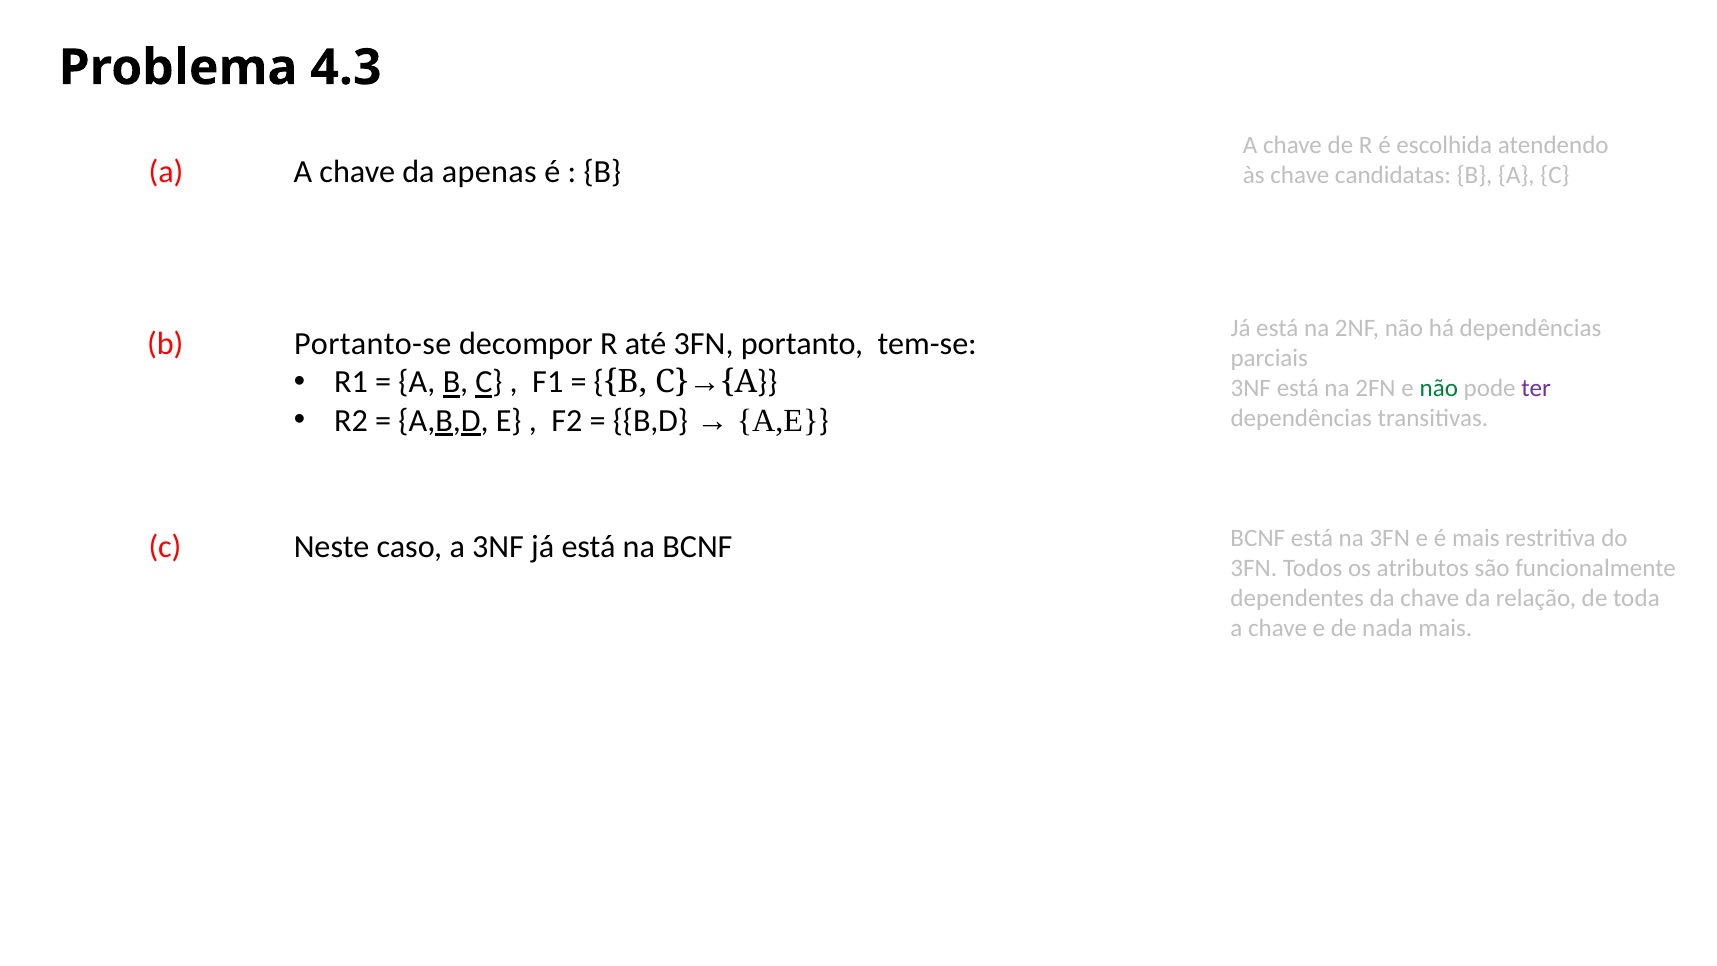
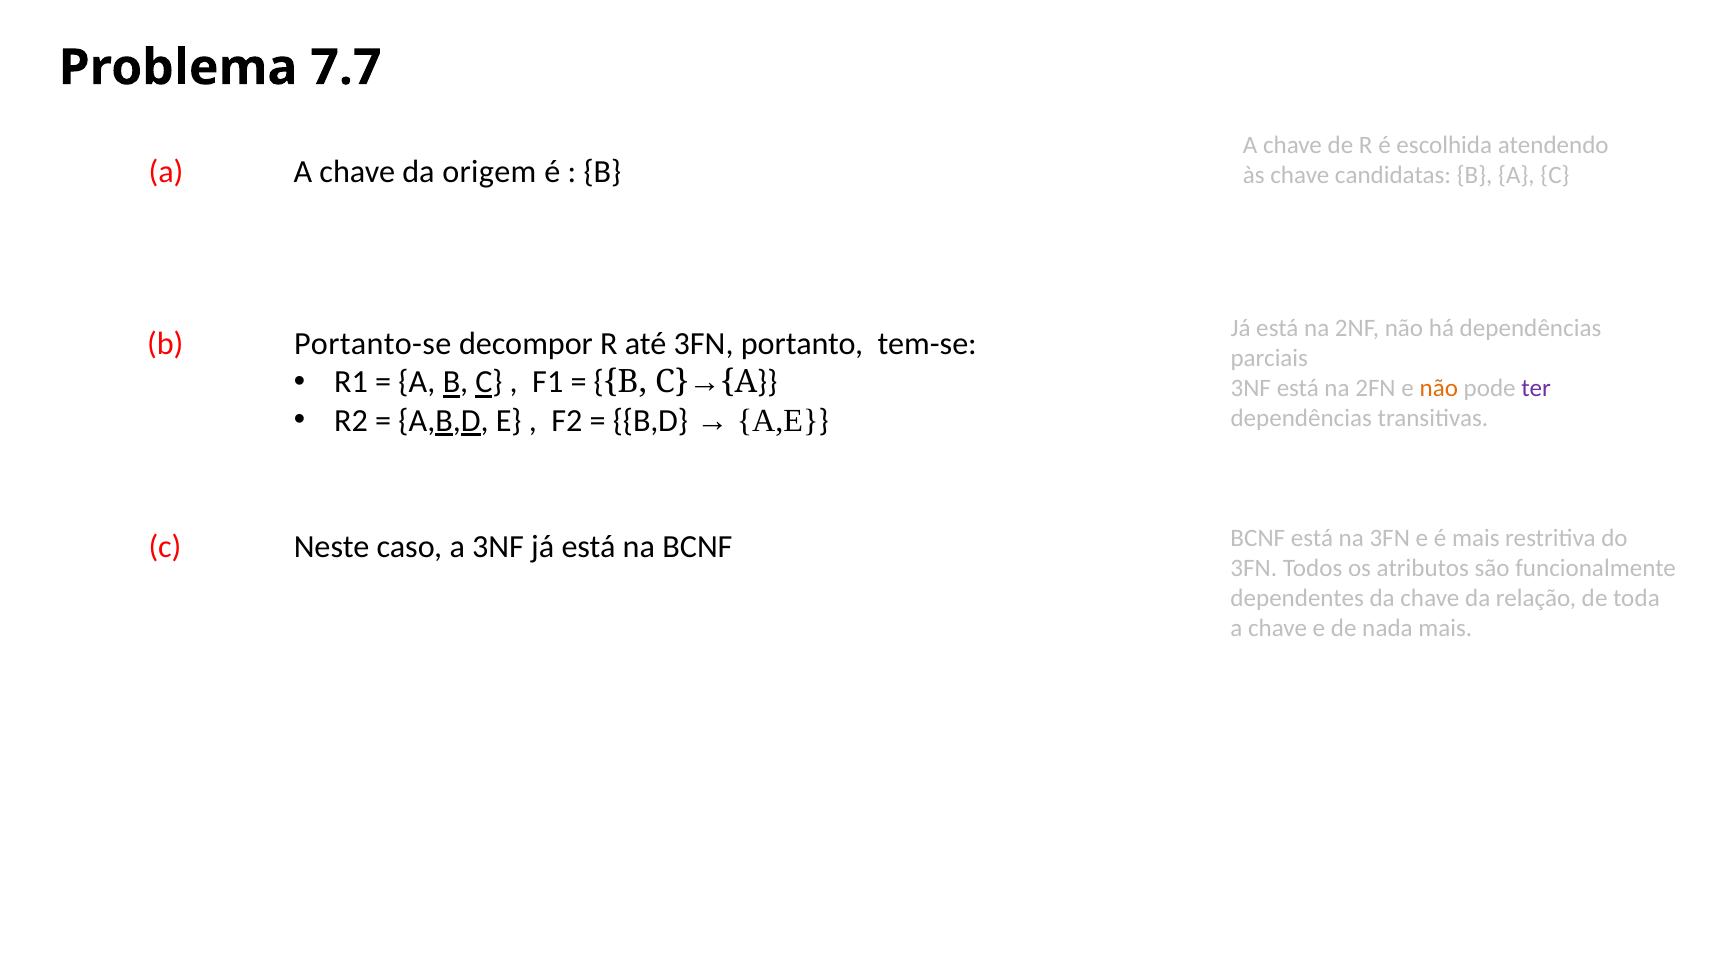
4.3: 4.3 -> 7.7 (346, 68)
apenas: apenas -> origem (489, 172)
não colour: green -> orange (1439, 388)
